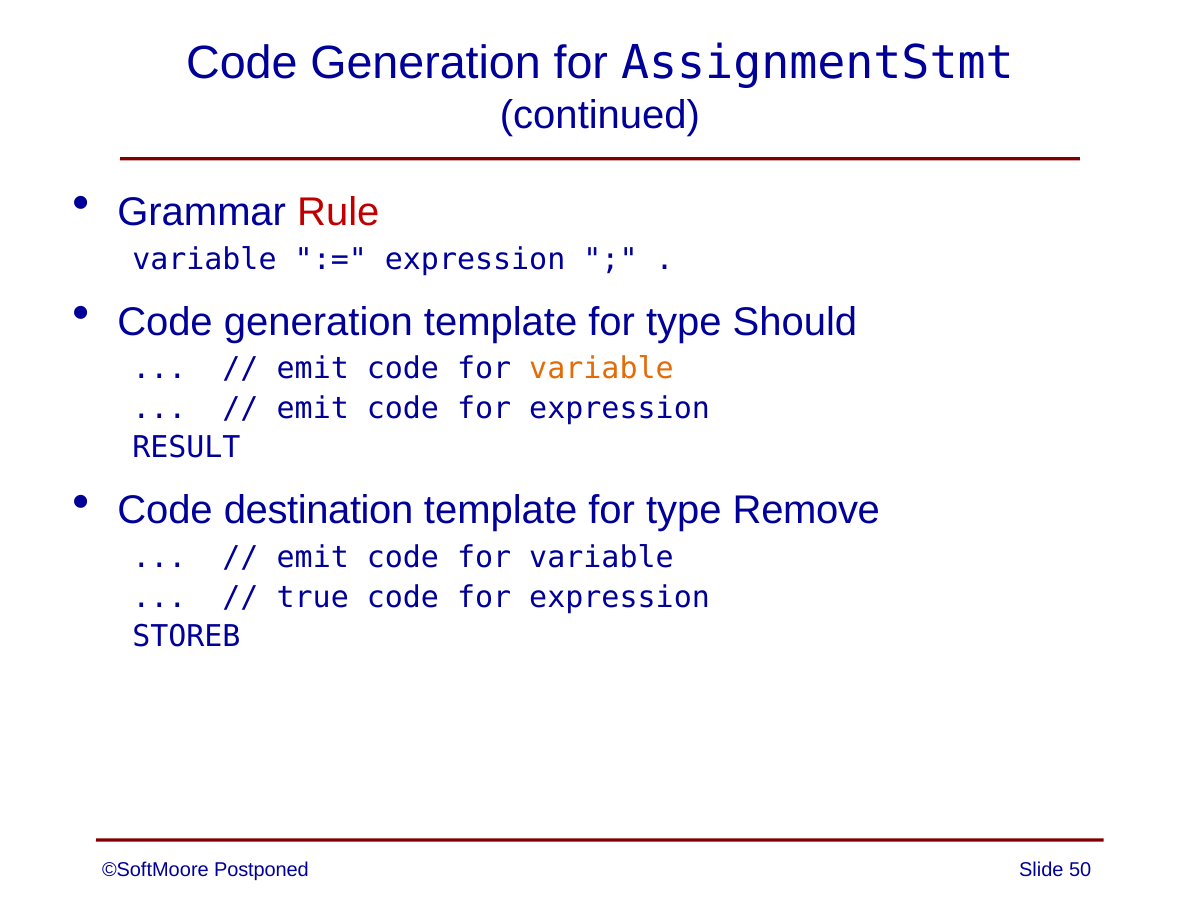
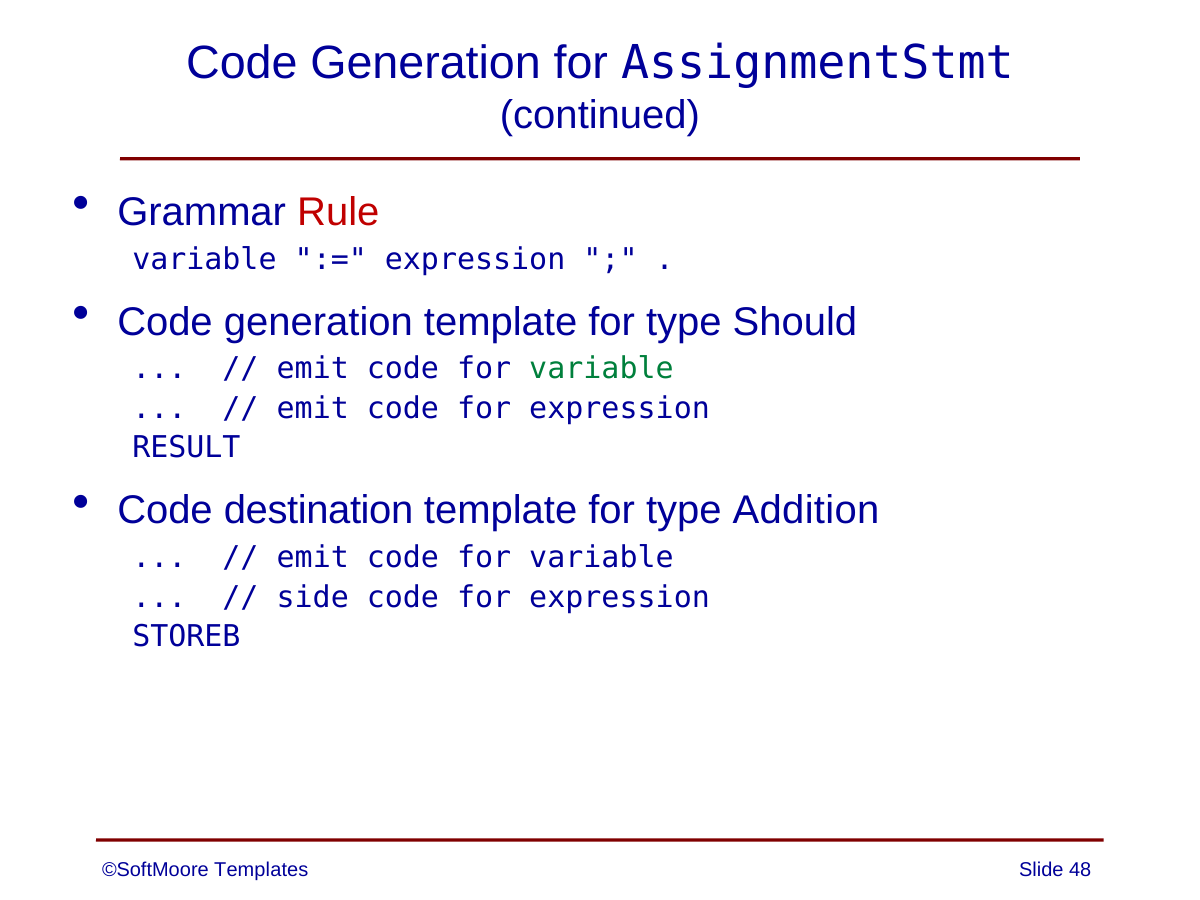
variable colour: orange -> green (601, 369)
Remove: Remove -> Addition (806, 510)
true: true -> side (313, 597)
Postponed: Postponed -> Templates (261, 869)
50: 50 -> 48 (1080, 869)
